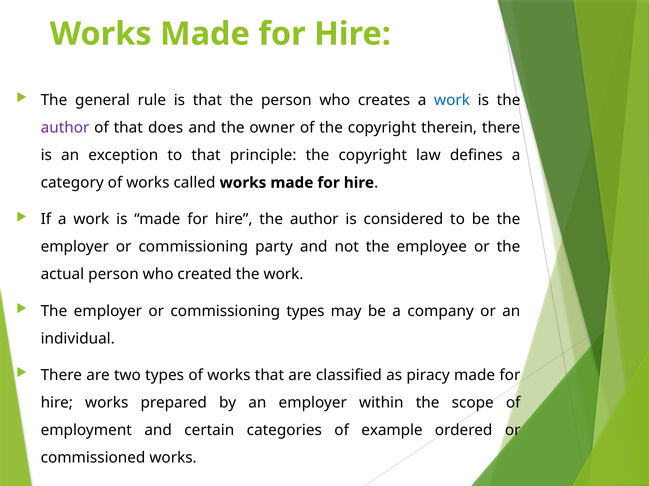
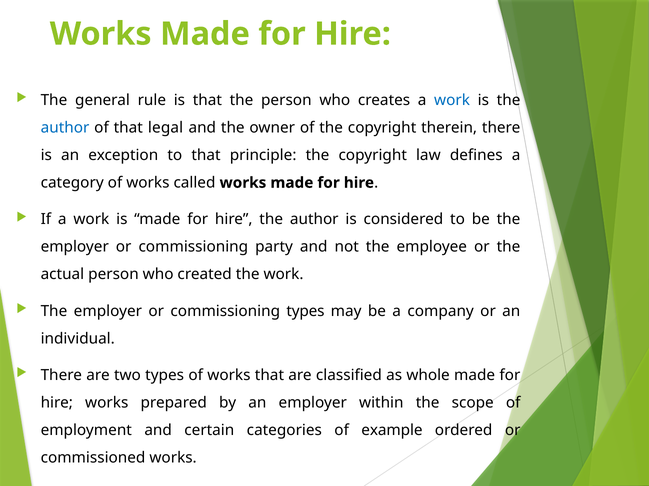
author colour: purple -> blue (65, 128)
does: does -> legal (166, 128)
piracy: piracy -> whole (428, 376)
